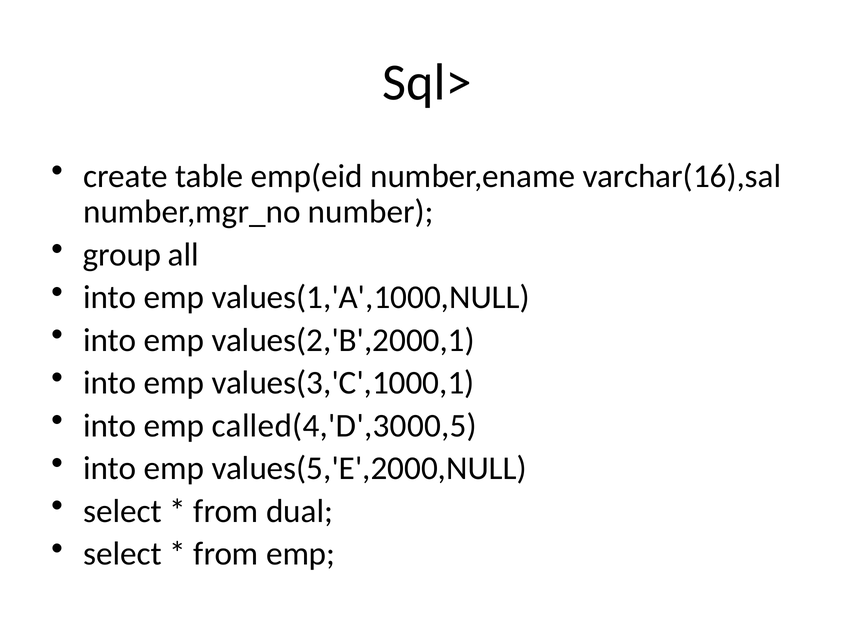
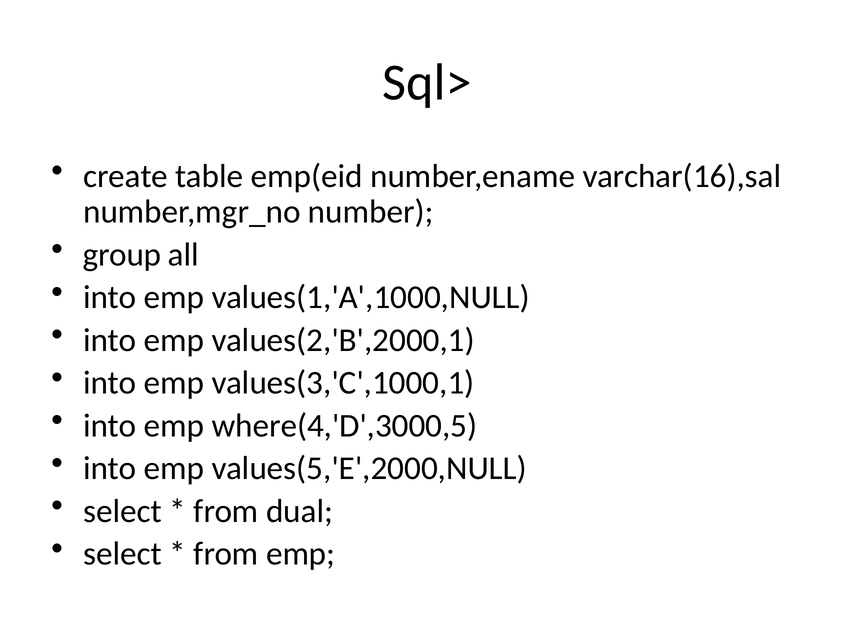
called(4,'D',3000,5: called(4,'D',3000,5 -> where(4,'D',3000,5 (344, 425)
